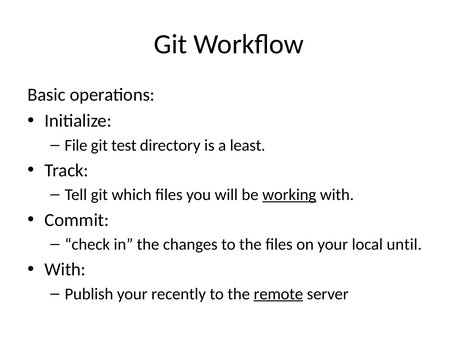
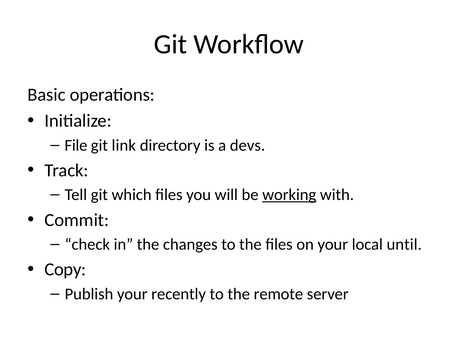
test: test -> link (124, 145)
least: least -> devs (248, 145)
With: With -> Copy (65, 270)
remote underline: present -> none (278, 294)
